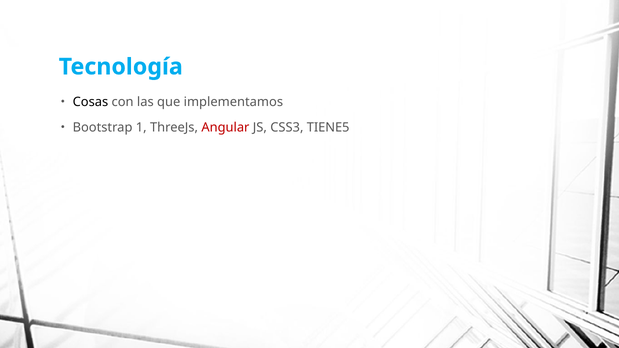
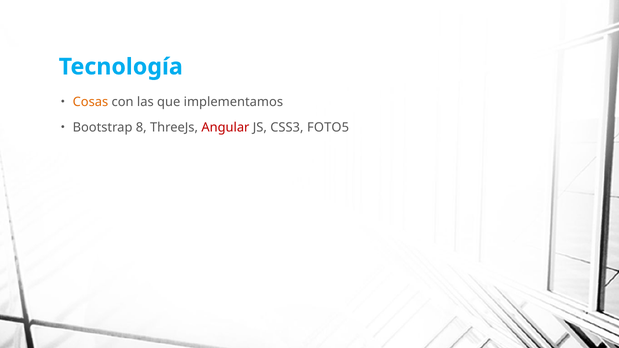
Cosas colour: black -> orange (90, 102)
1: 1 -> 8 (141, 128)
TIENE5: TIENE5 -> FOTO5 (328, 128)
